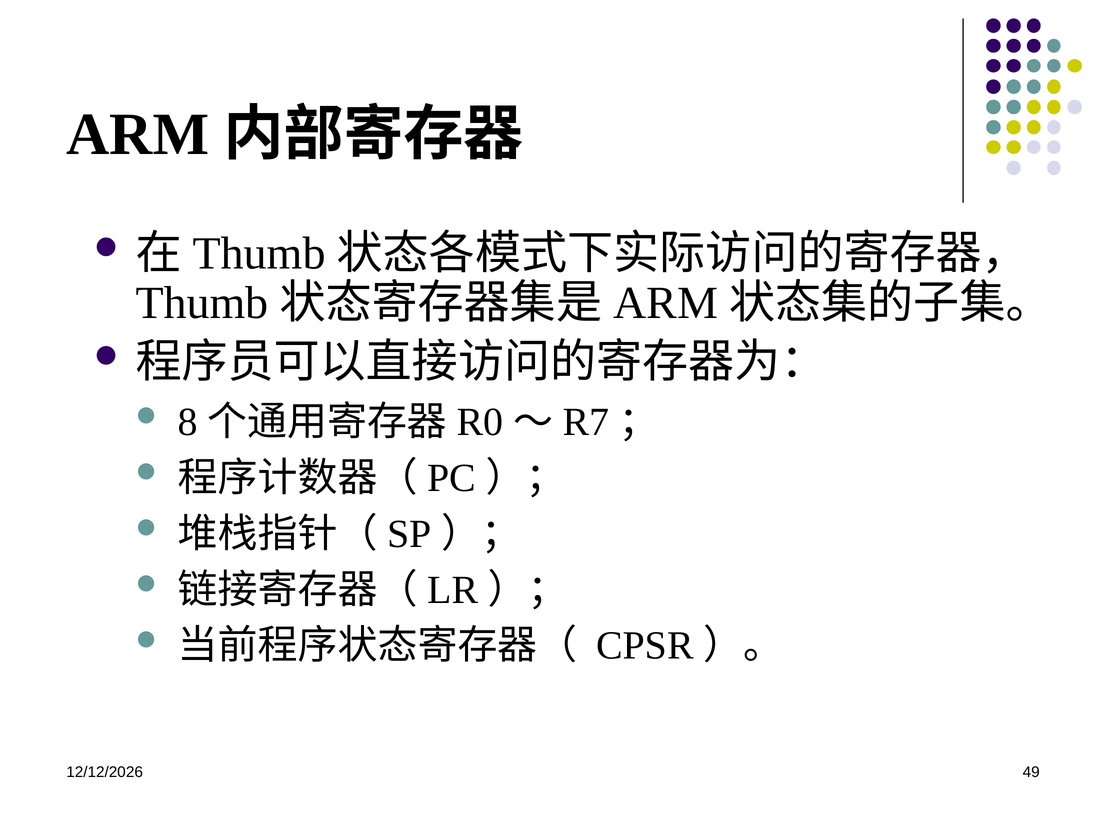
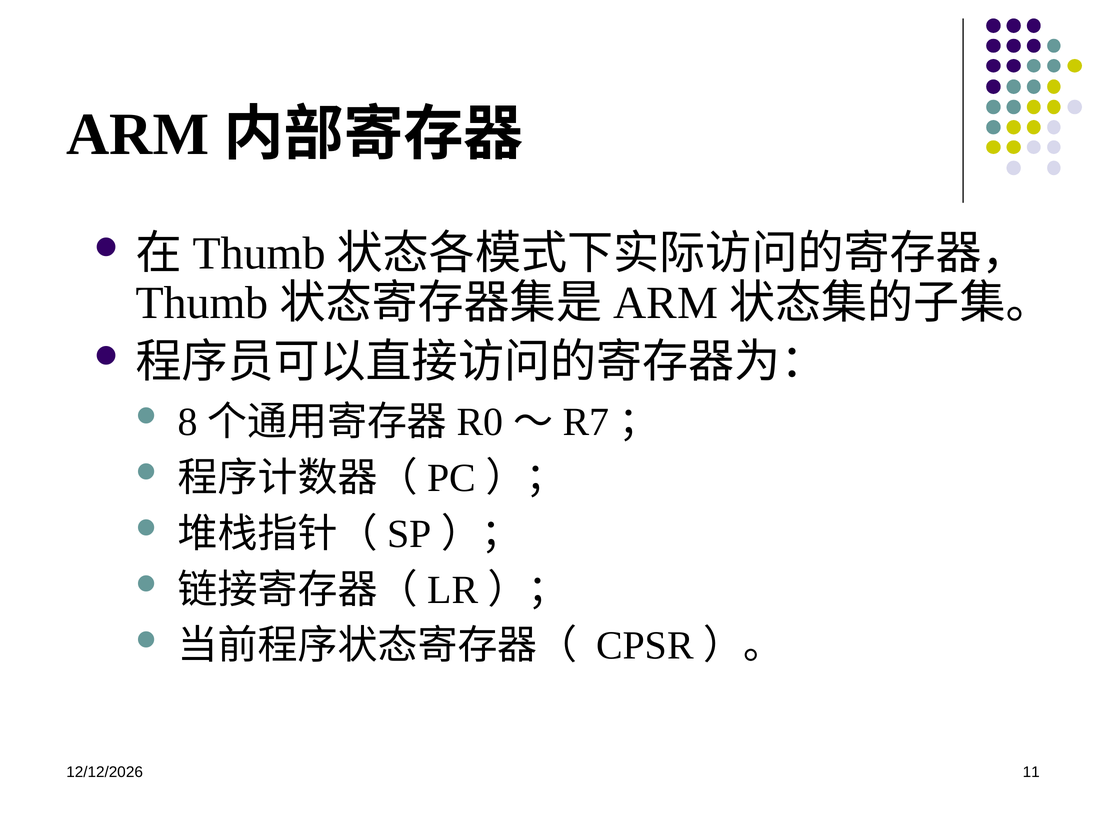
49: 49 -> 11 (1031, 772)
